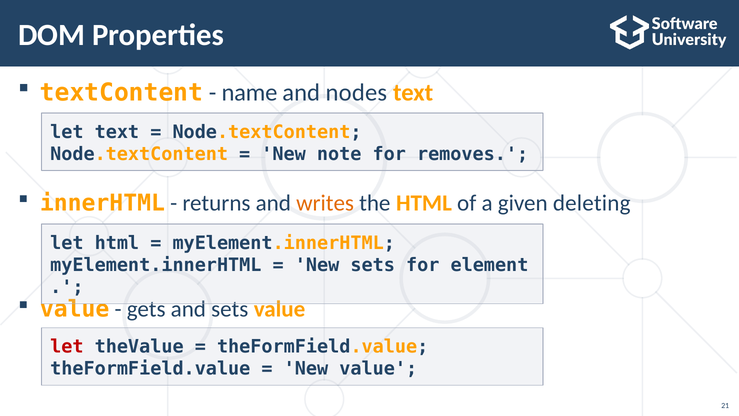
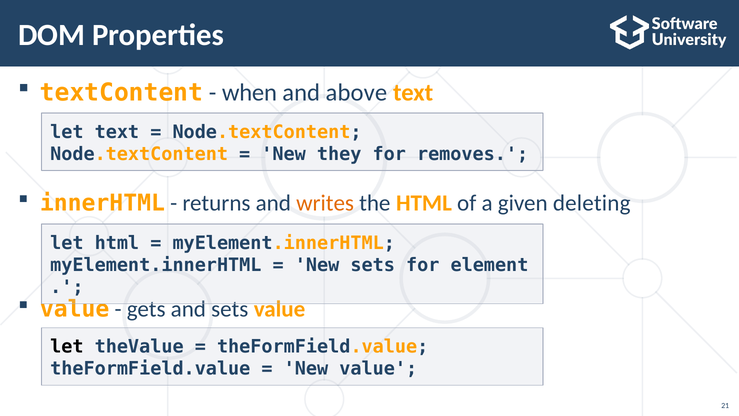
name: name -> when (249, 93)
nodes: nodes -> above (356, 93)
note: note -> they (339, 154)
let colour: red -> black (67, 346)
